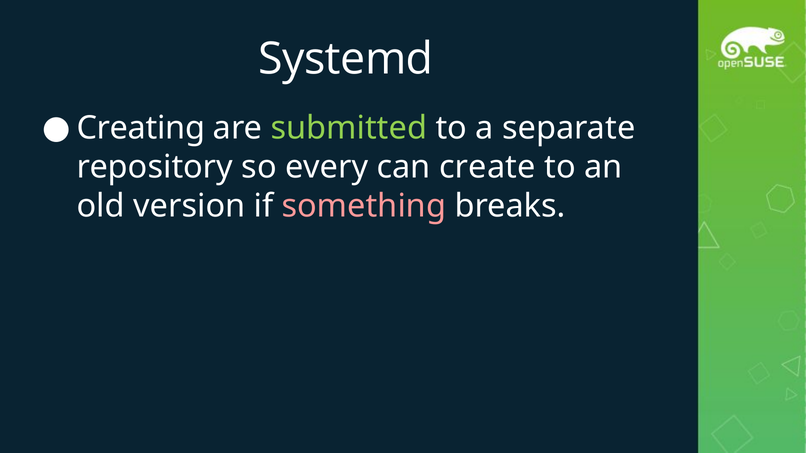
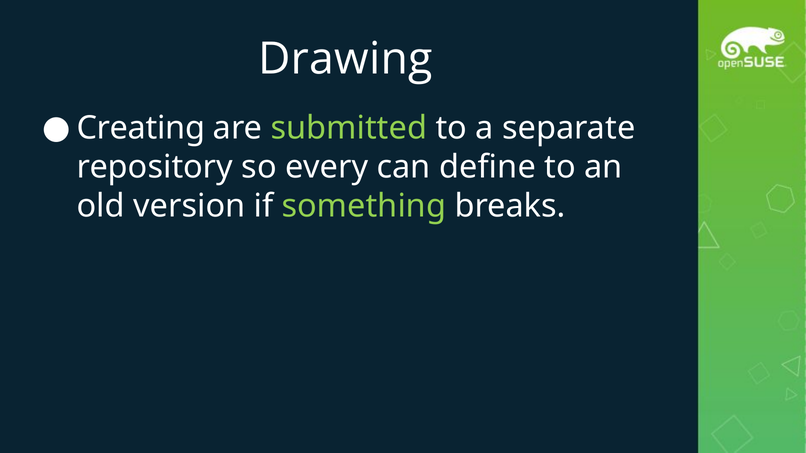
Systemd: Systemd -> Drawing (345, 59)
create: create -> define (487, 167)
something colour: pink -> light green (364, 206)
